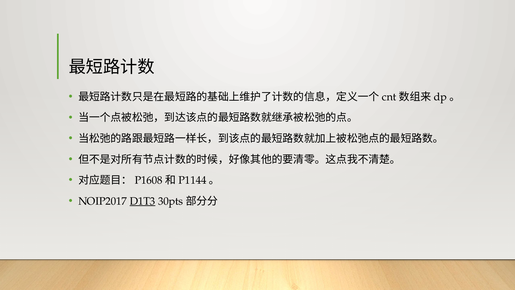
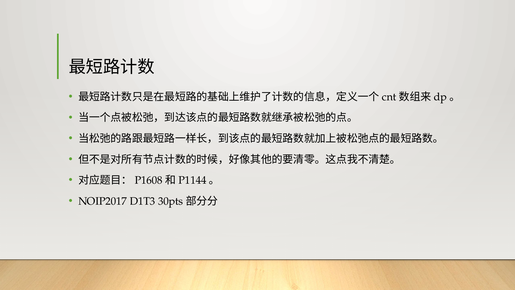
D1T3 underline: present -> none (143, 201)
